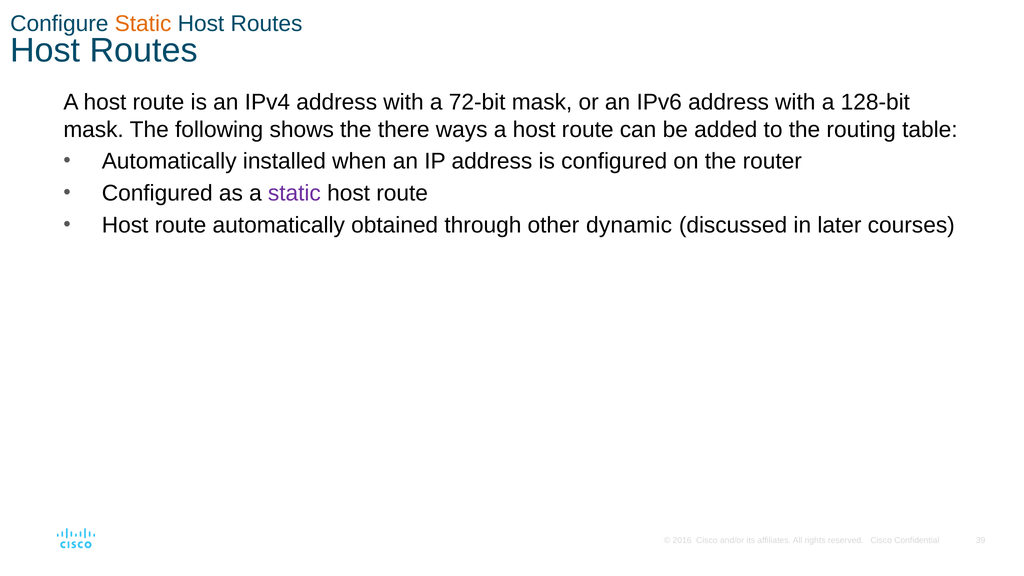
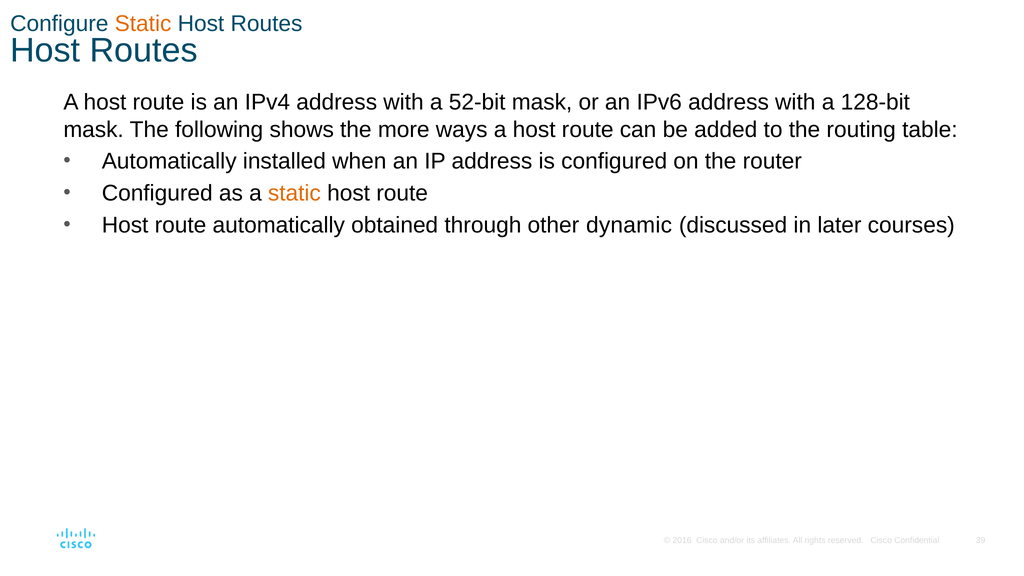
72-bit: 72-bit -> 52-bit (477, 102)
there: there -> more (404, 130)
static colour: purple -> orange (294, 193)
